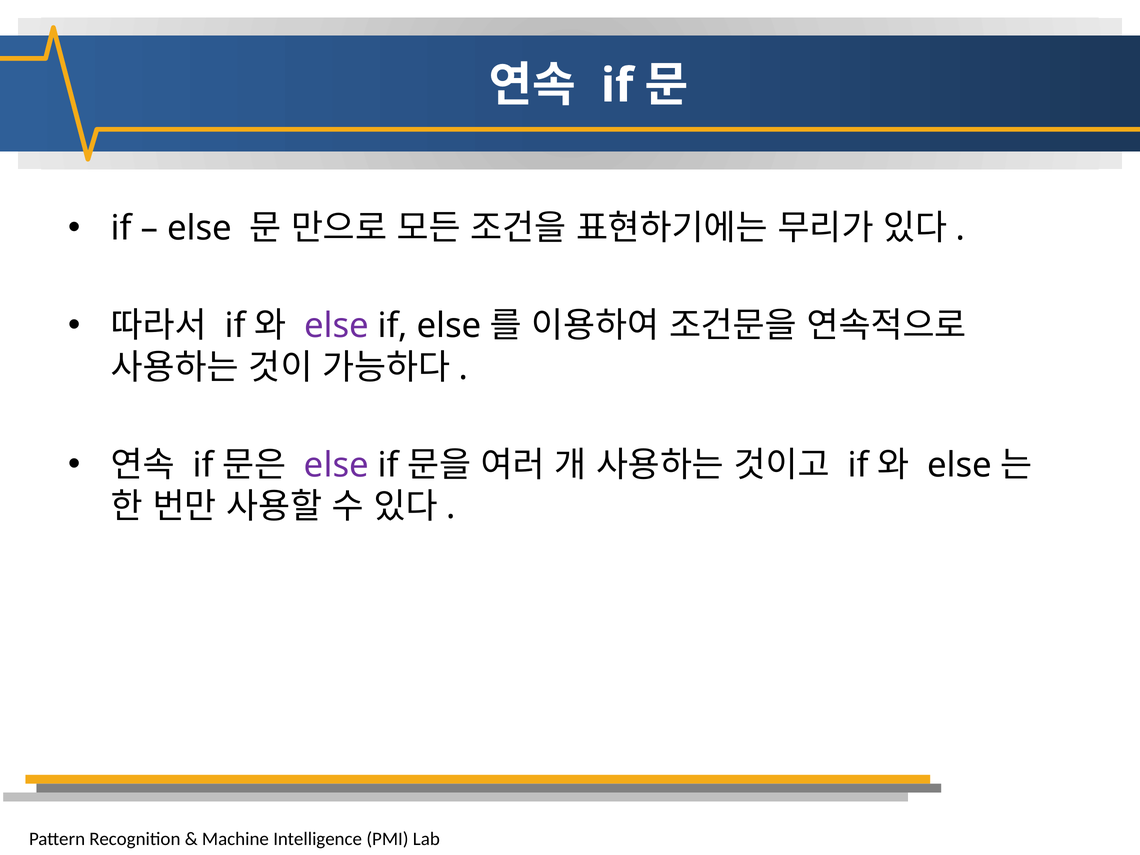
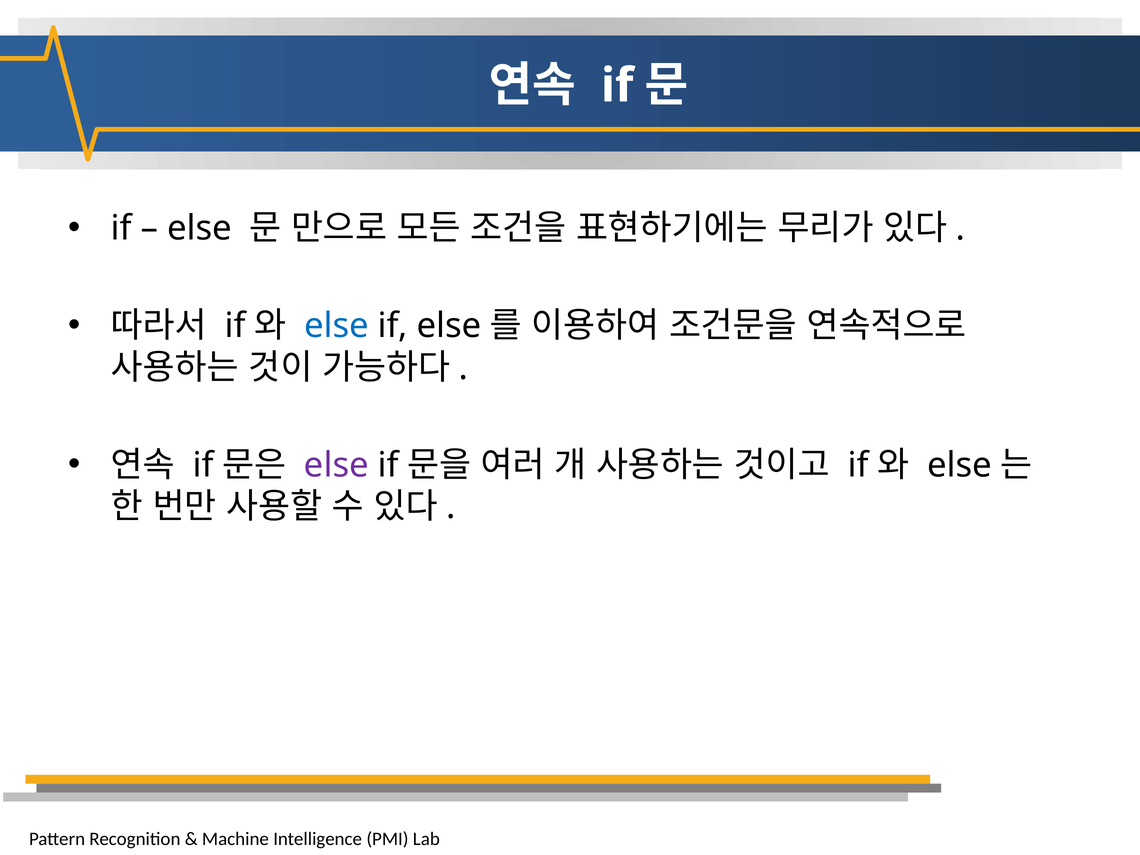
else colour: purple -> blue (337, 326)
